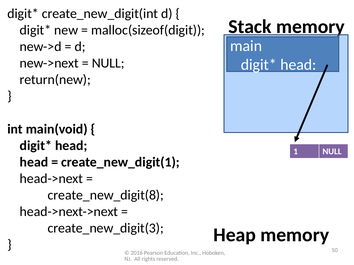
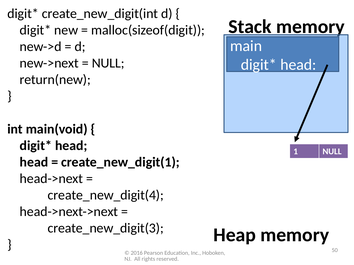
create_new_digit(8: create_new_digit(8 -> create_new_digit(4 (106, 195)
